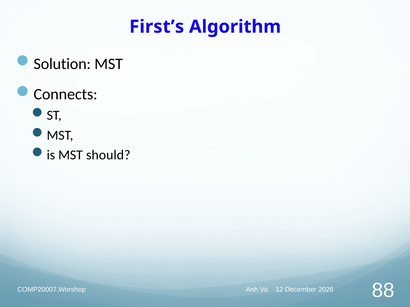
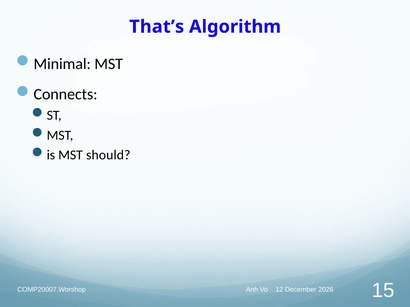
First’s: First’s -> That’s (157, 27)
Solution: Solution -> Minimal (62, 64)
88: 88 -> 15 (383, 291)
